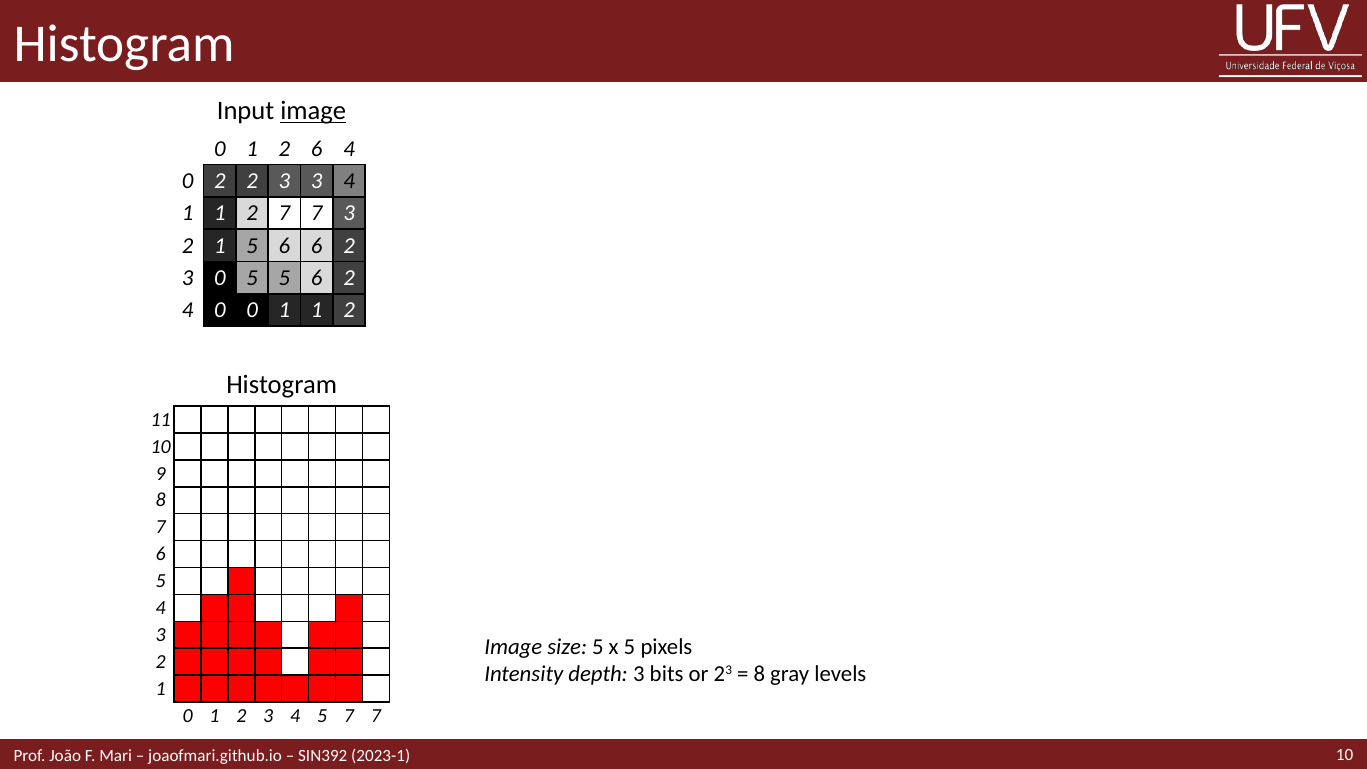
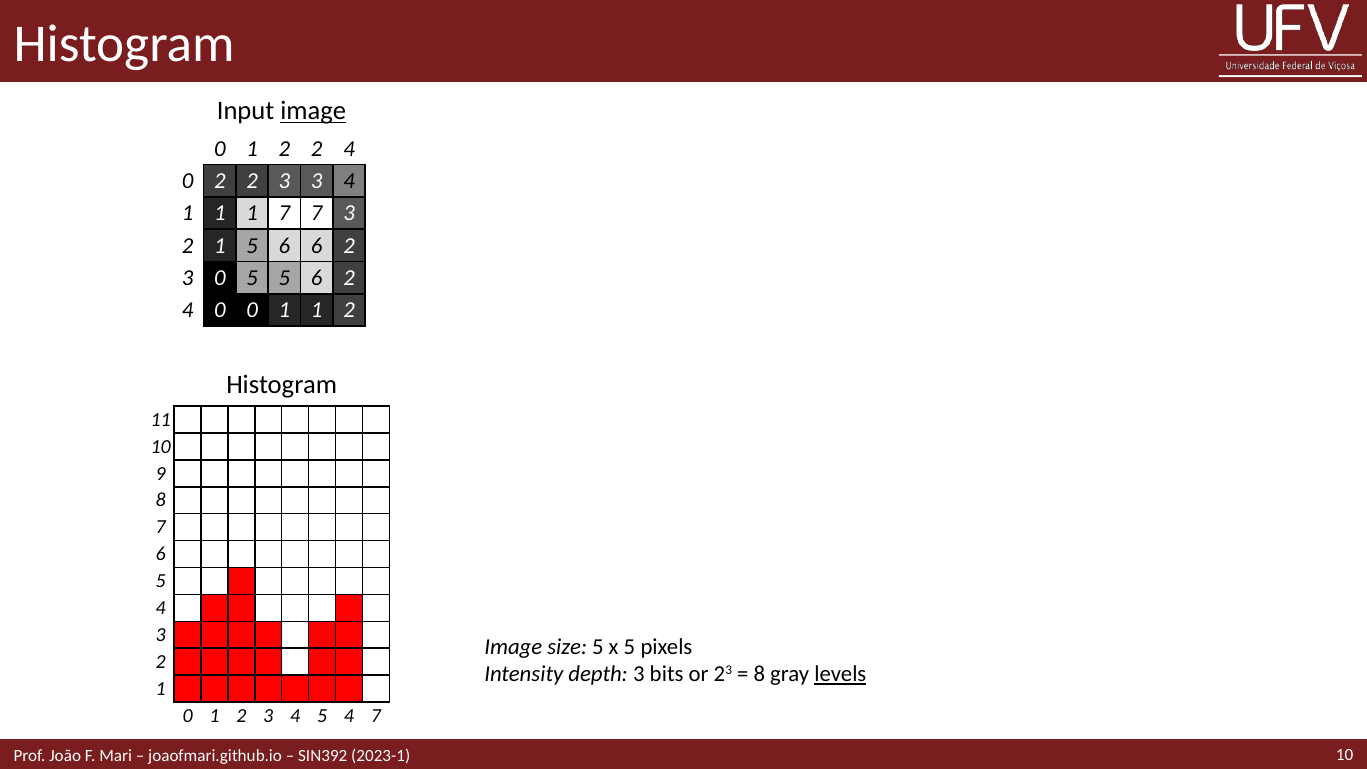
1 2 6: 6 -> 2 (317, 149)
2: 2 -> 1 (252, 213)
levels underline: none -> present (840, 674)
4 5 7: 7 -> 4 (349, 716)
